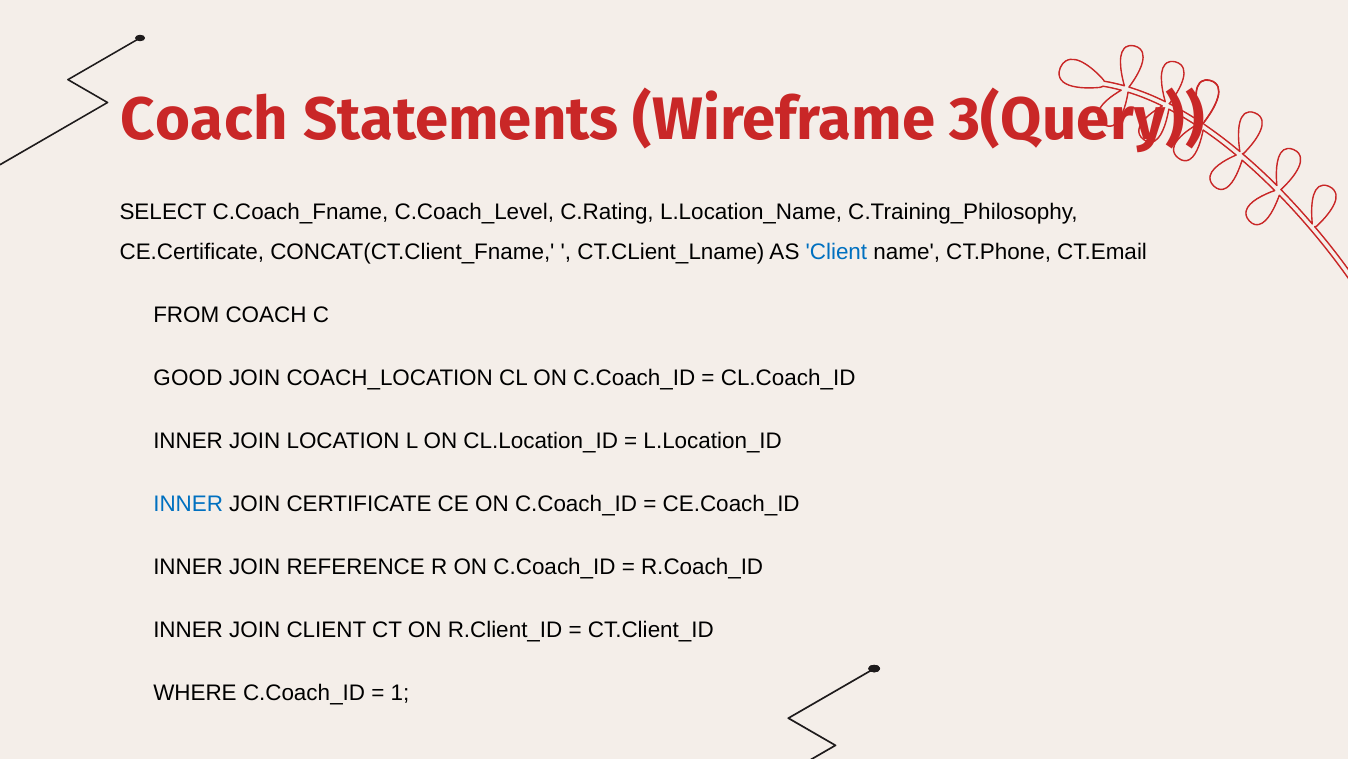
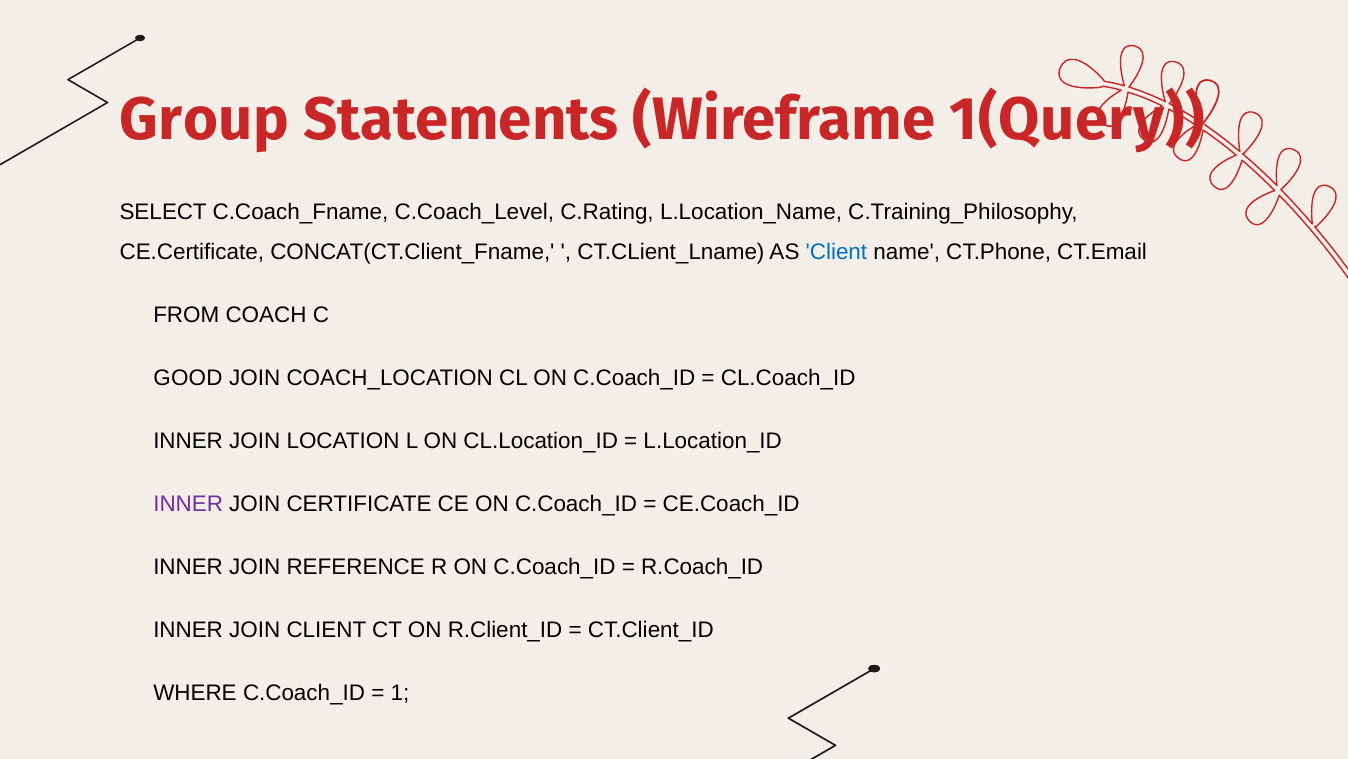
Coach: Coach -> Group (204, 119)
3(Query: 3(Query -> 1(Query (1077, 119)
INNER colour: blue -> purple (188, 504)
